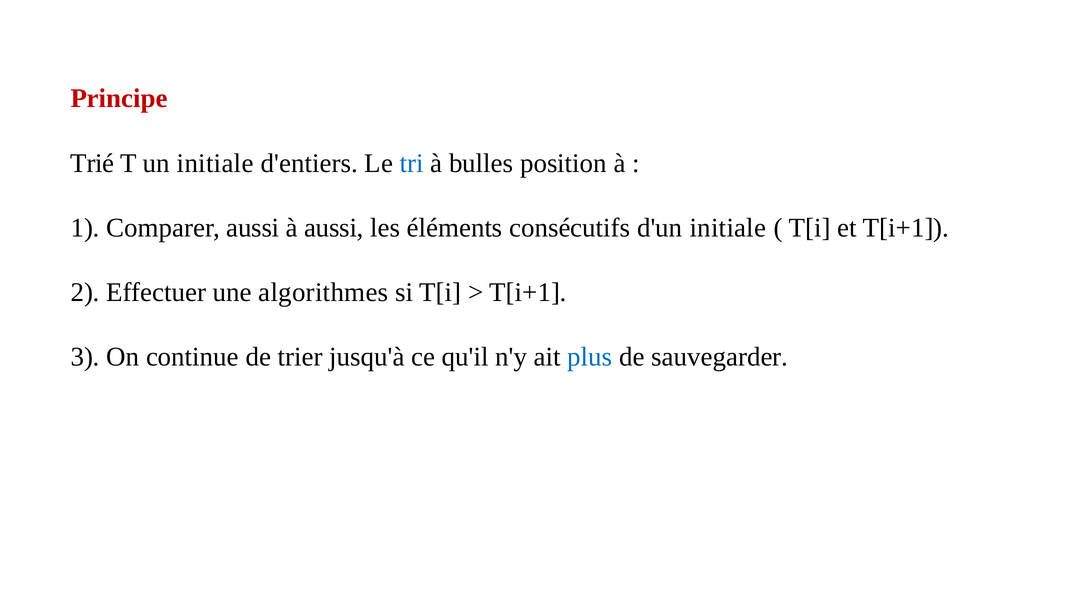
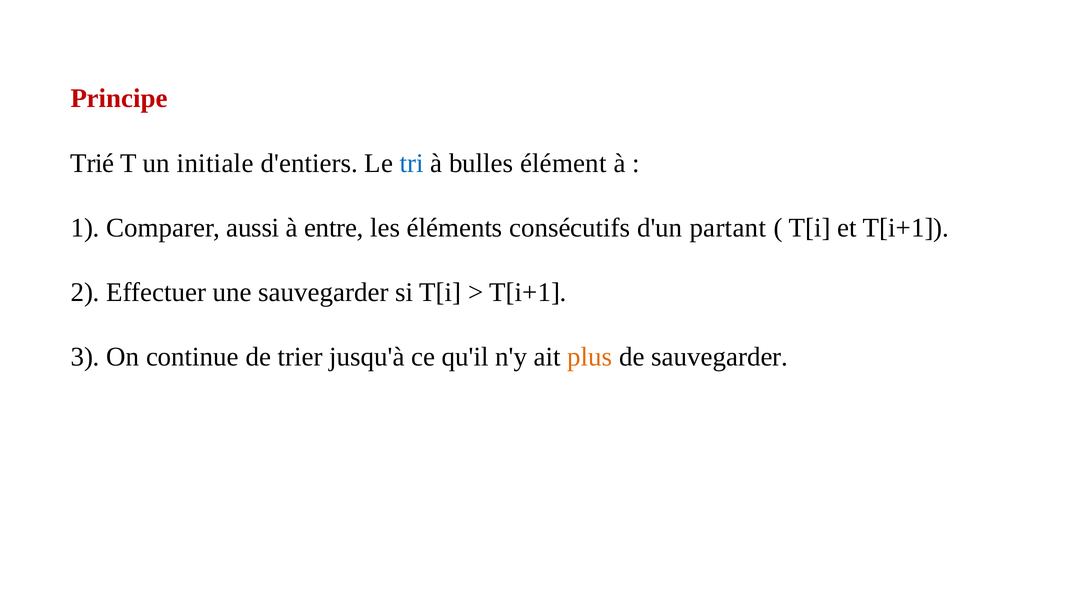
position: position -> élément (563, 163)
à aussi: aussi -> entre (334, 228)
d'un initiale: initiale -> partant (728, 228)
une algorithmes: algorithmes -> sauvegarder (323, 293)
plus colour: blue -> orange (590, 357)
